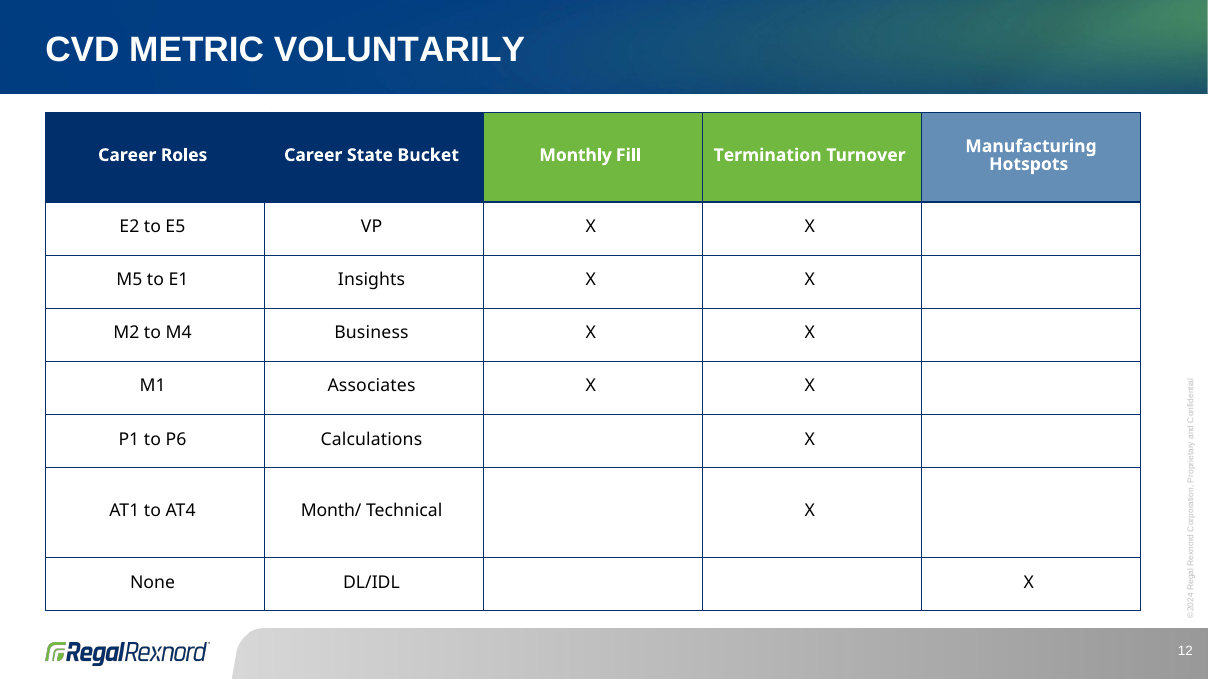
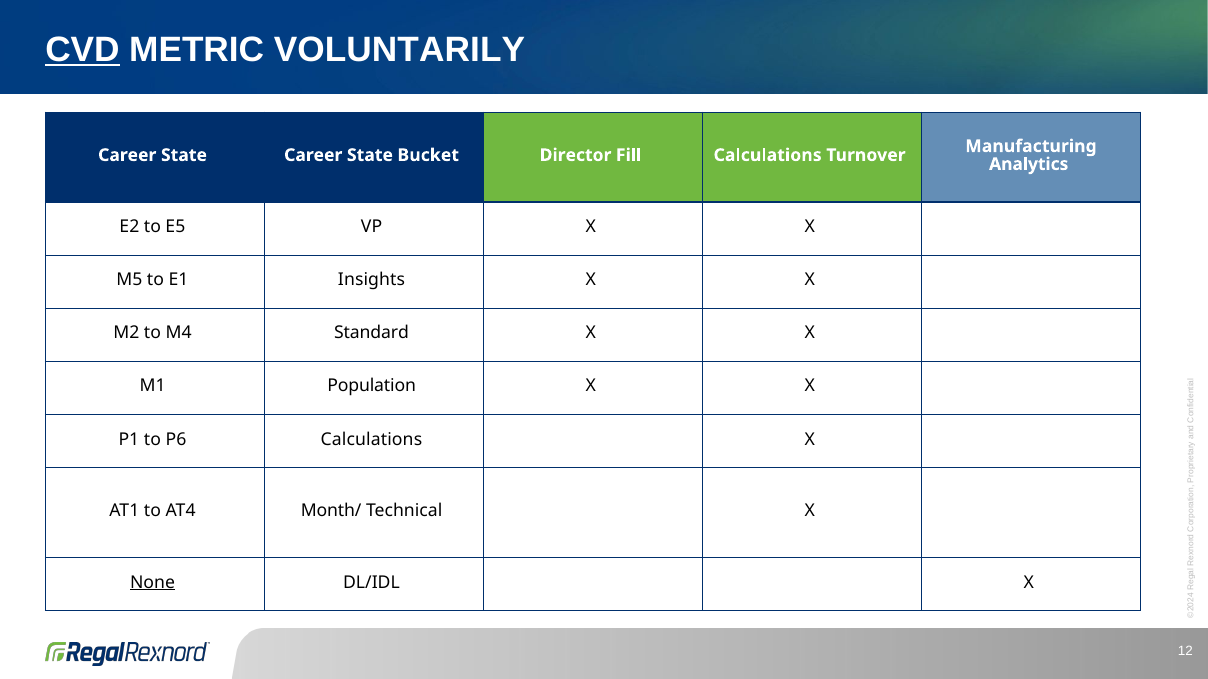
CVD underline: none -> present (82, 50)
Roles: Roles -> State (184, 155)
Monthly: Monthly -> Director (576, 155)
Fill Termination: Termination -> Calculations (768, 155)
Hotspots: Hotspots -> Analytics (1029, 164)
Business: Business -> Standard (372, 333)
Associates: Associates -> Population (372, 386)
None underline: none -> present (153, 583)
